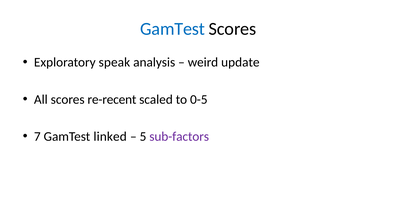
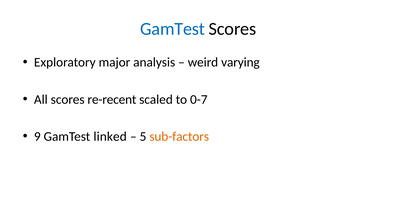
speak: speak -> major (114, 62)
update: update -> varying (240, 62)
0-5: 0-5 -> 0-7 (199, 100)
7: 7 -> 9 (37, 137)
sub-factors colour: purple -> orange (179, 137)
